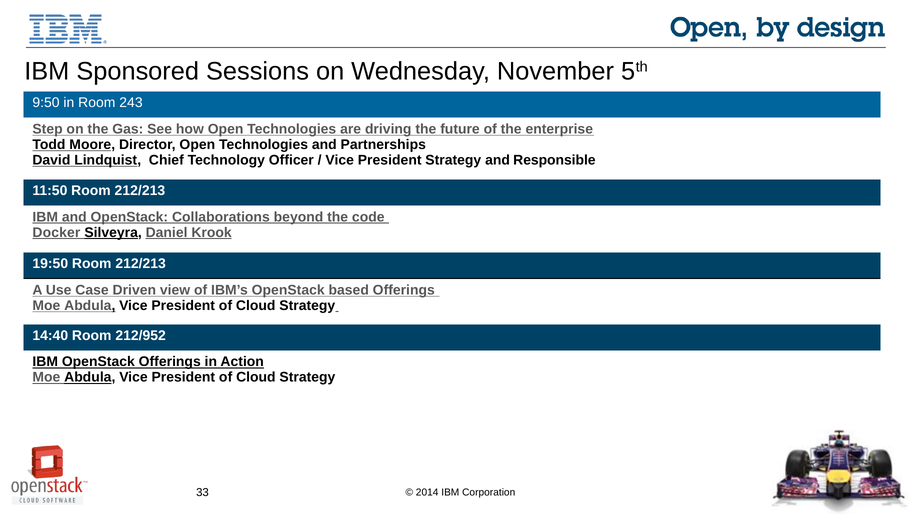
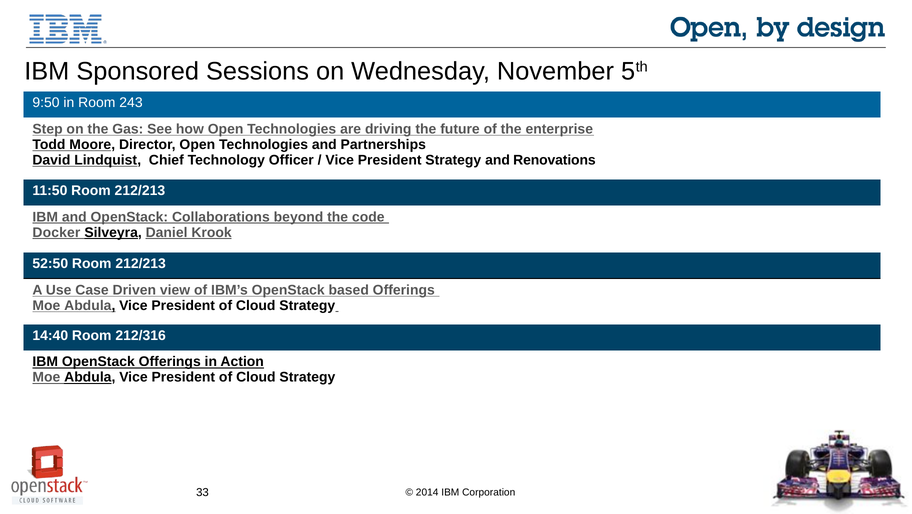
Responsible: Responsible -> Renovations (554, 160)
19:50: 19:50 -> 52:50 (50, 264)
212/952: 212/952 -> 212/316 (141, 335)
